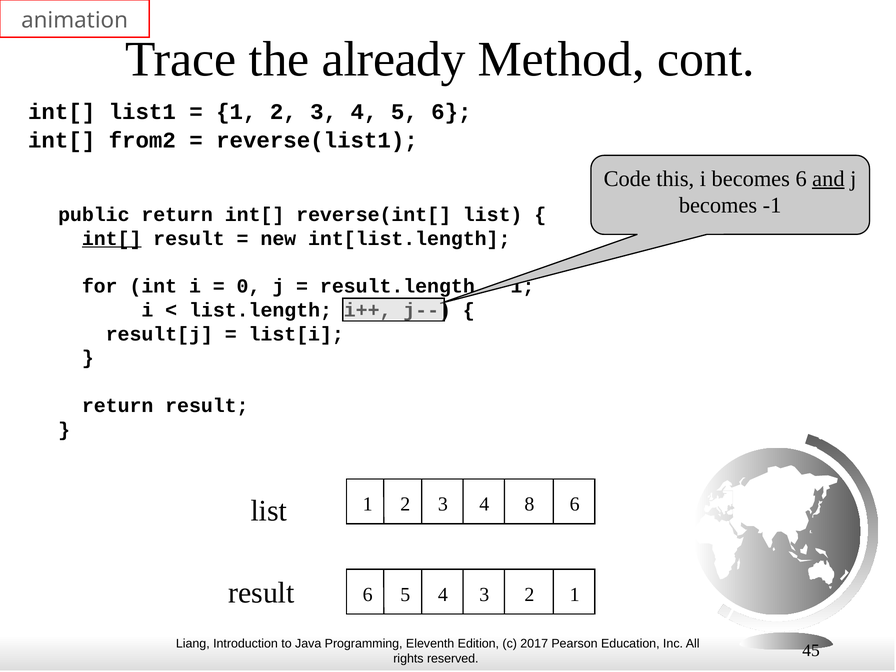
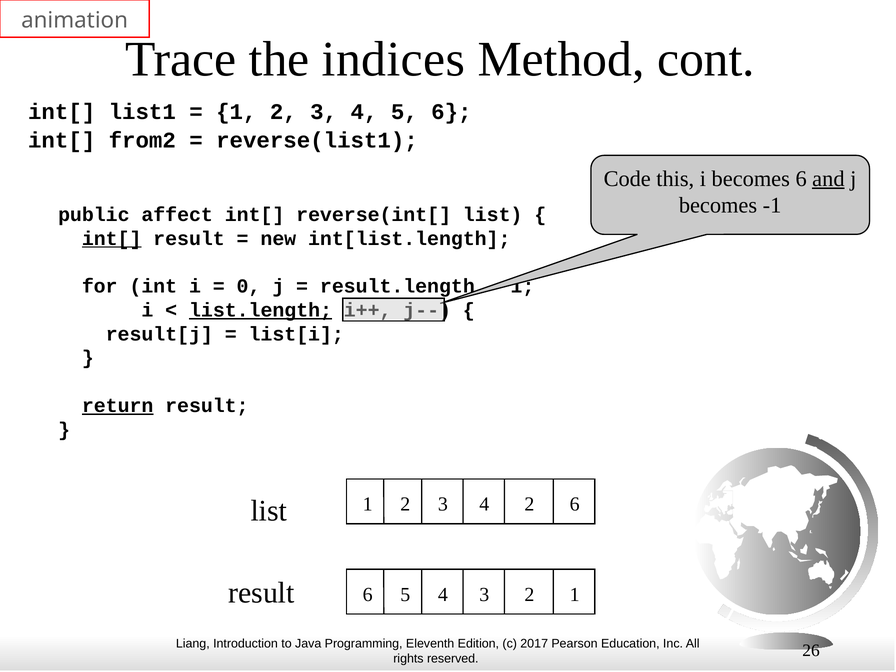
already: already -> indices (393, 59)
public return: return -> affect (177, 215)
list.length underline: none -> present (261, 310)
return underline: none -> present (118, 406)
4 8: 8 -> 2 (529, 504)
45: 45 -> 26 (811, 651)
